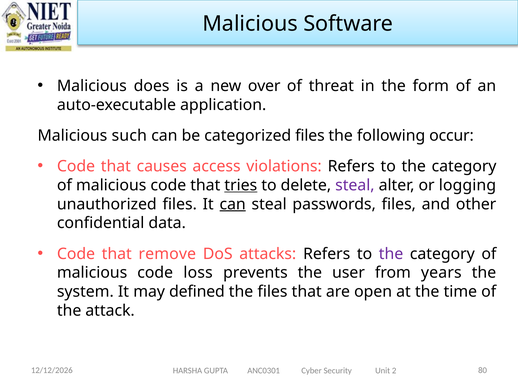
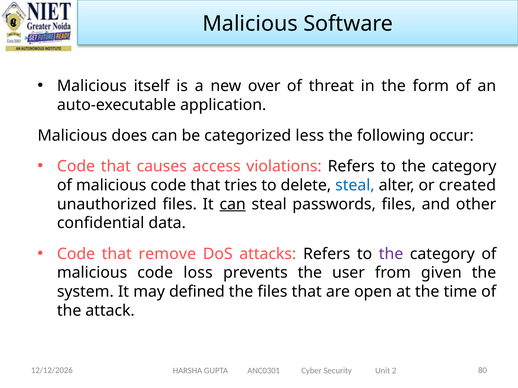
does: does -> itself (152, 86)
such: such -> does (129, 136)
categorized files: files -> less (310, 136)
tries underline: present -> none (241, 185)
steal colour: purple -> blue (355, 185)
logging: logging -> created (467, 185)
years: years -> given (441, 273)
